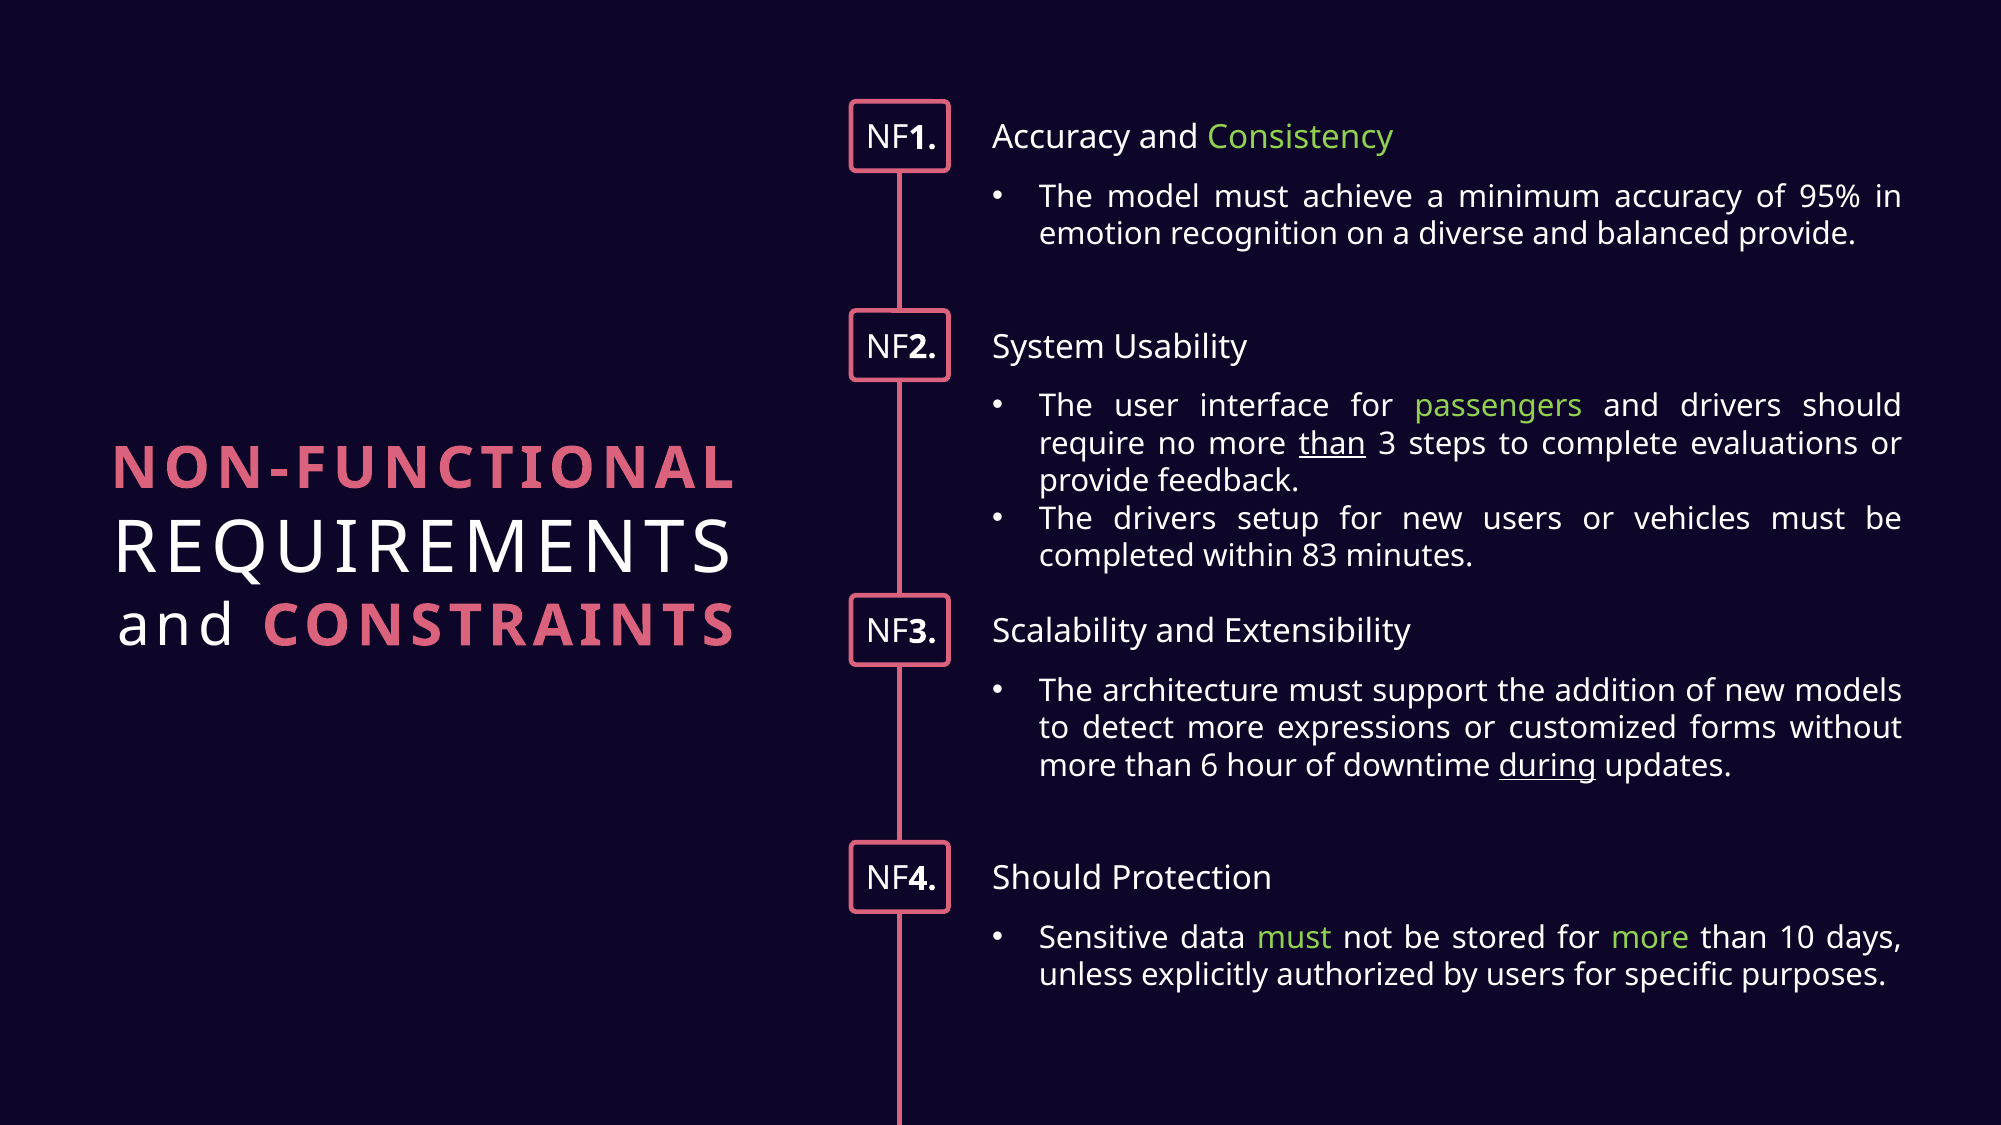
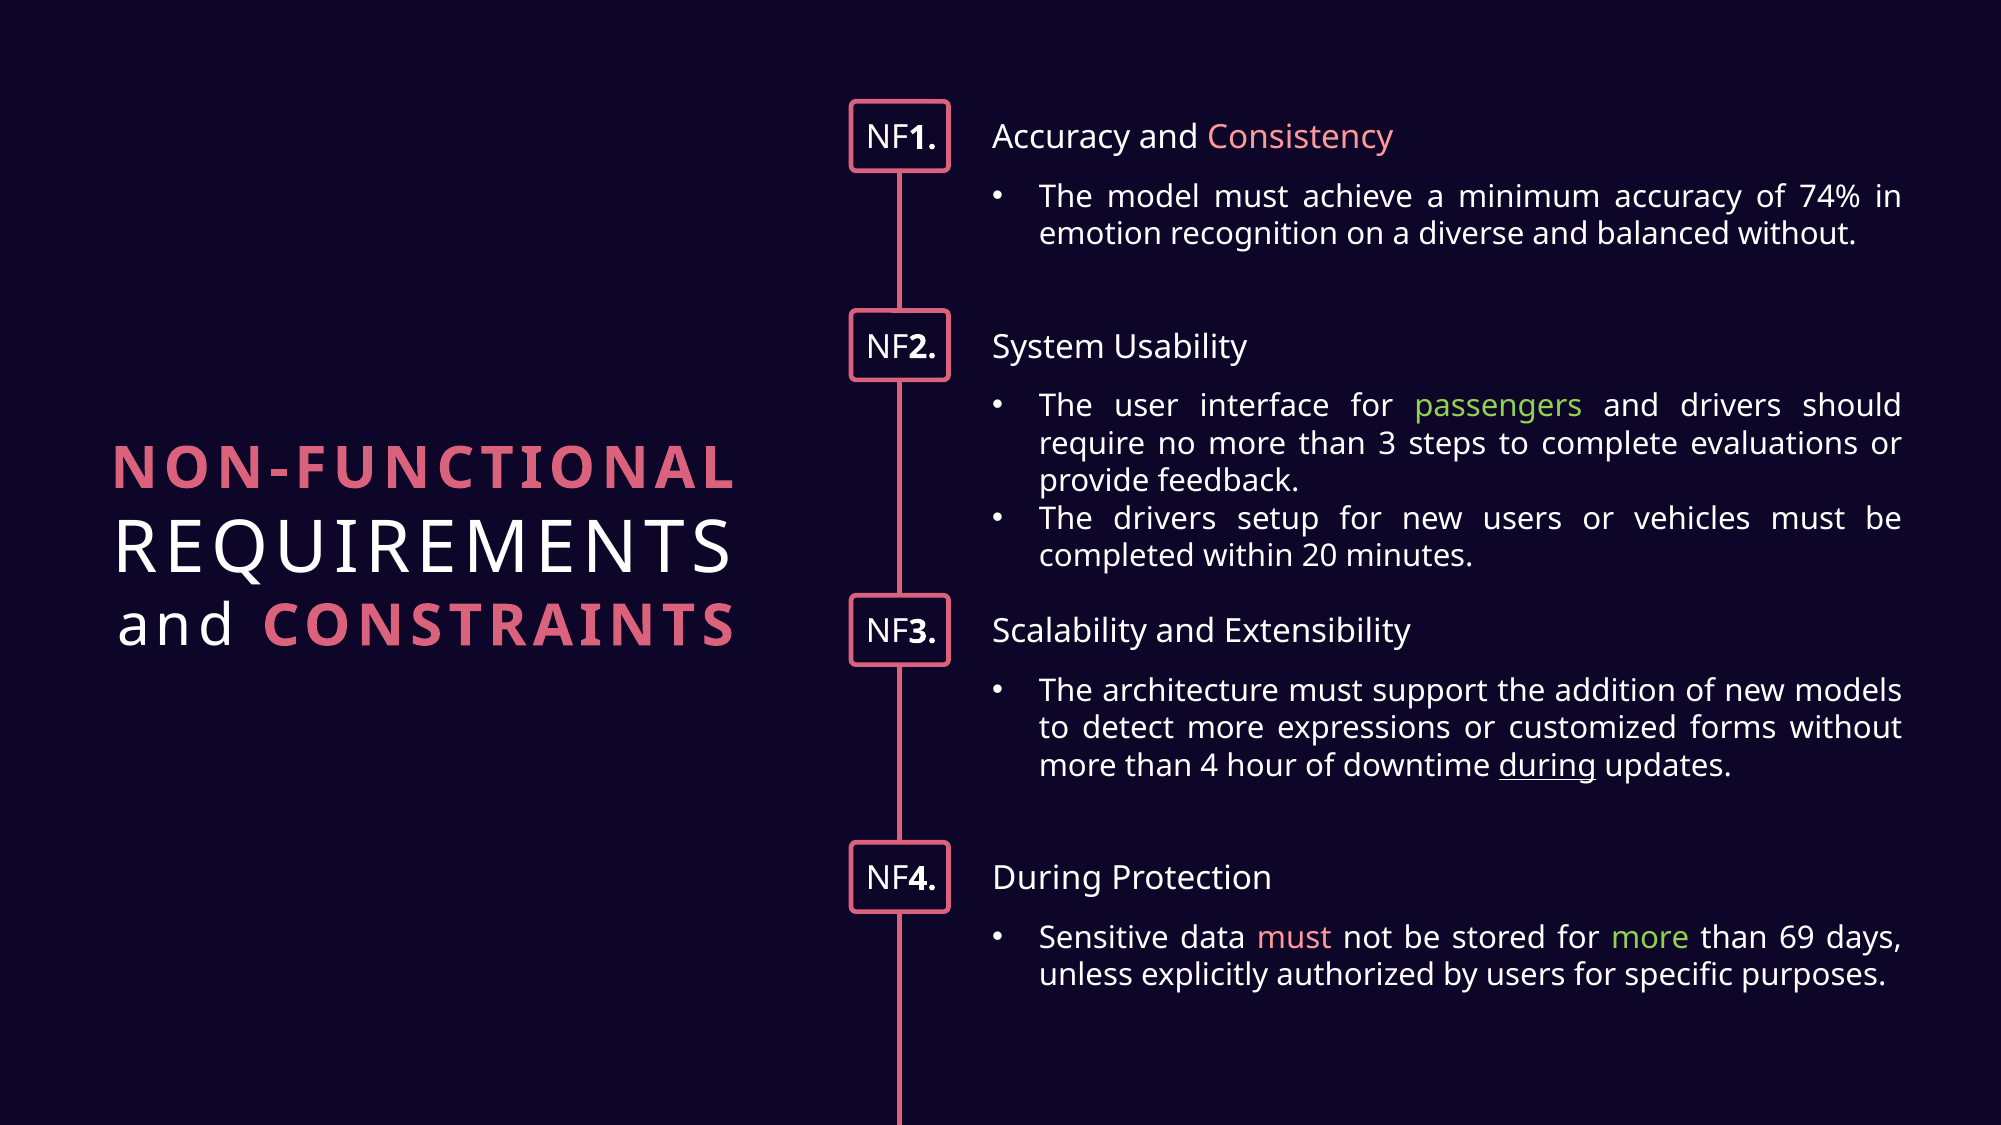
Consistency colour: light green -> pink (1300, 138)
95%: 95% -> 74% (1830, 197)
balanced provide: provide -> without (1797, 235)
than underline: present -> none (1332, 444)
83: 83 -> 20 (1320, 557)
6: 6 -> 4 (1209, 766)
NF4 Should: Should -> During (1047, 879)
must colour: light green -> pink (1294, 938)
10: 10 -> 69 (1797, 938)
